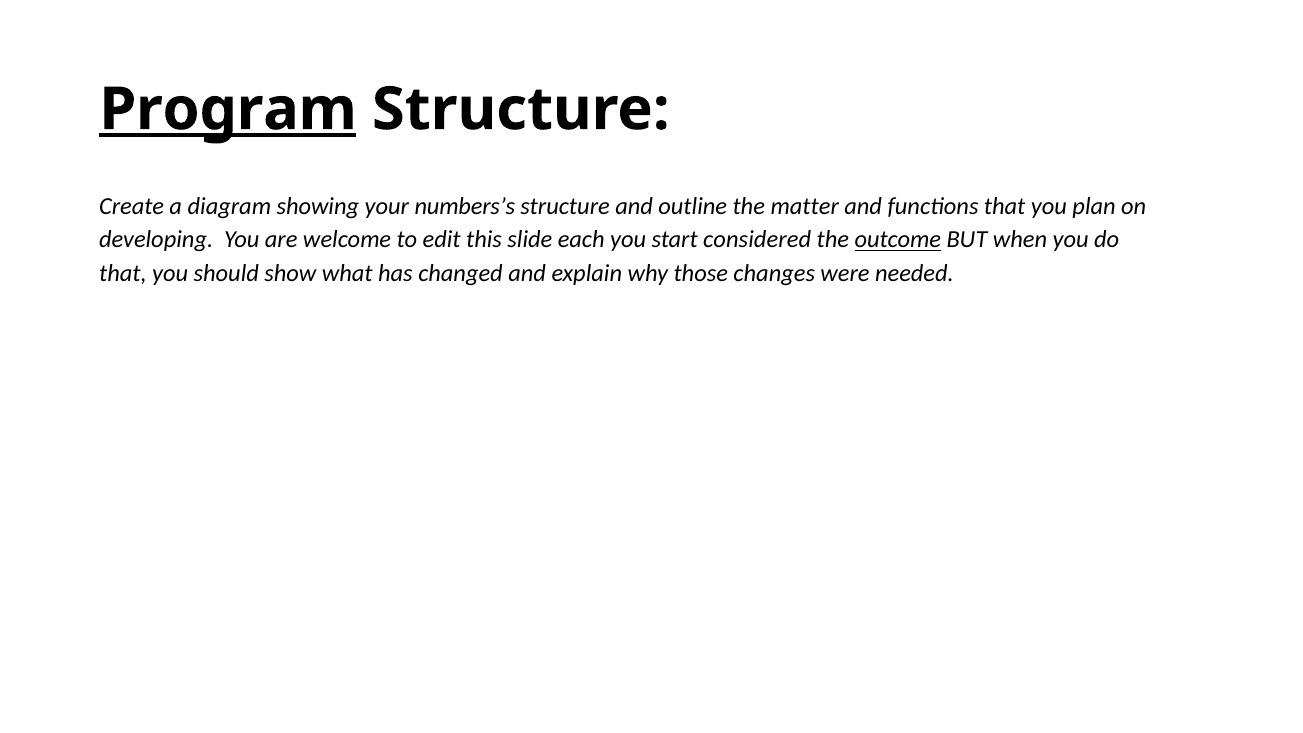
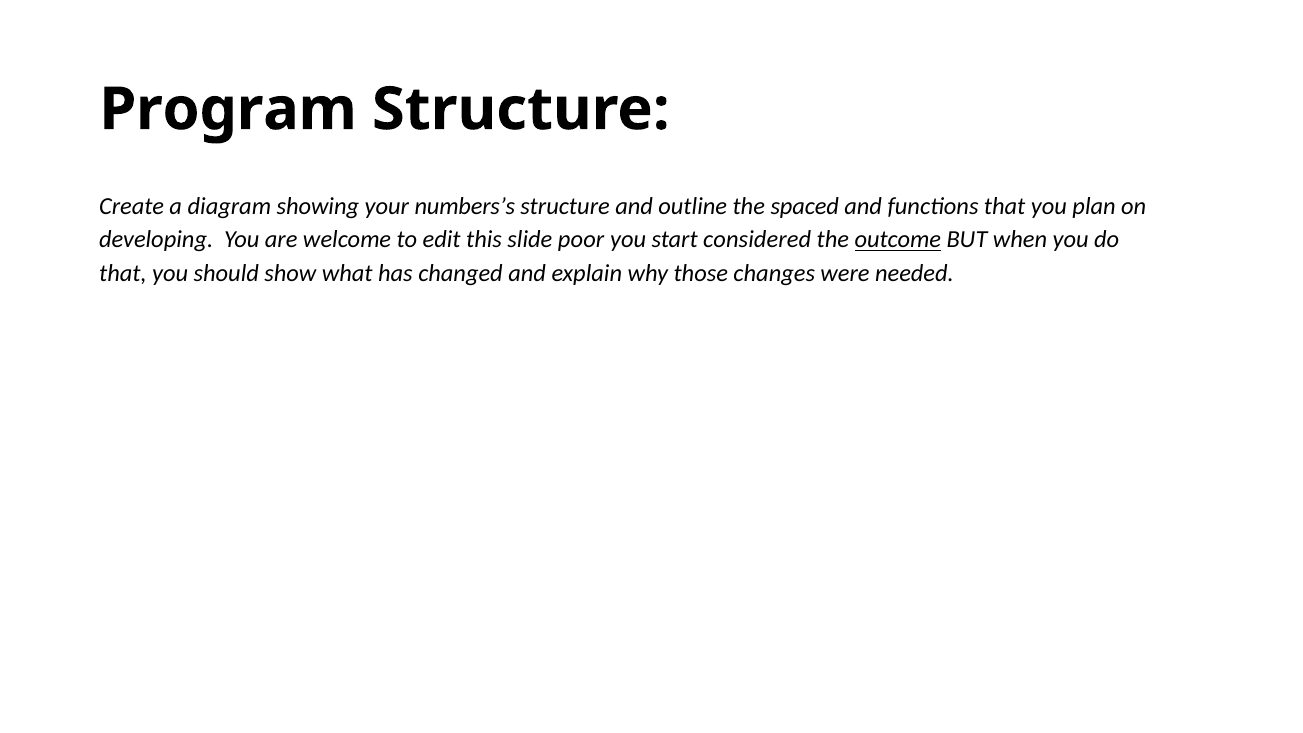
Program underline: present -> none (228, 109)
matter: matter -> spaced (805, 206)
each: each -> poor (581, 240)
